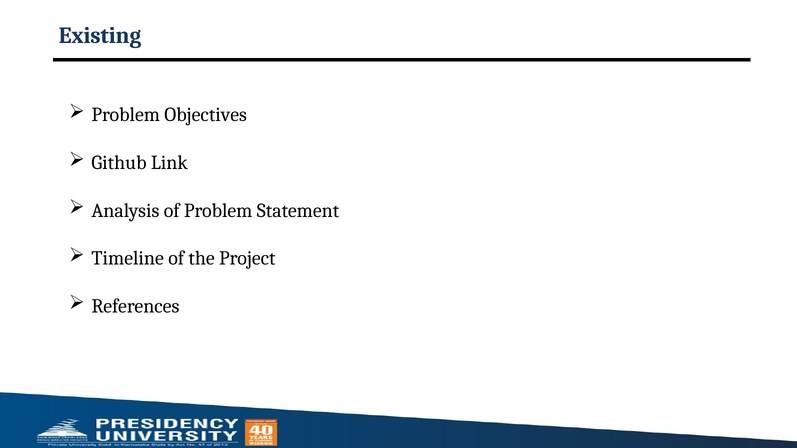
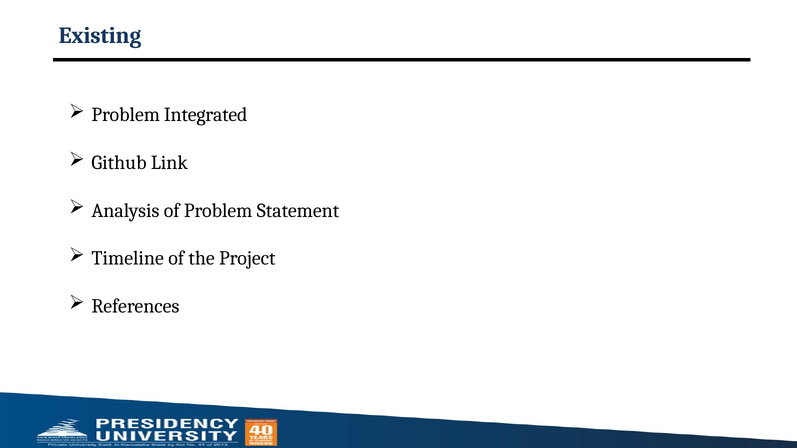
Objectives: Objectives -> Integrated (206, 115)
